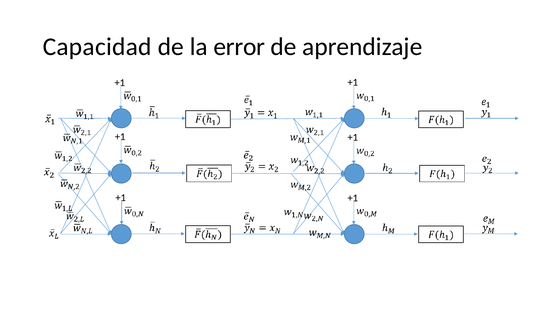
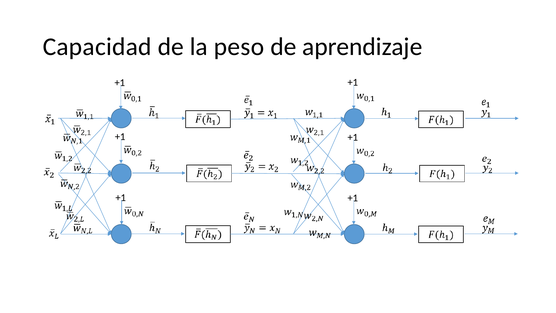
error: error -> peso (239, 47)
